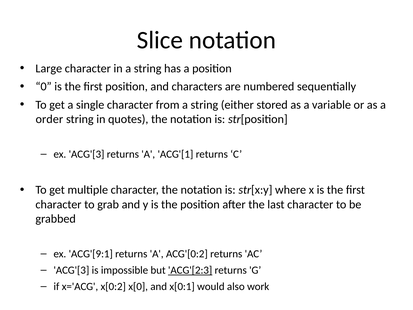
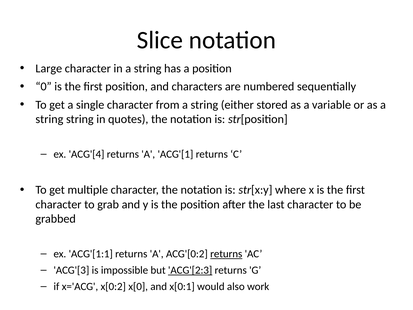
order: order -> string (49, 119)
ex ACG'[3: ACG'[3 -> ACG'[4 (87, 154)
ACG'[9:1: ACG'[9:1 -> ACG'[1:1 (91, 254)
returns underline: none -> present (226, 254)
